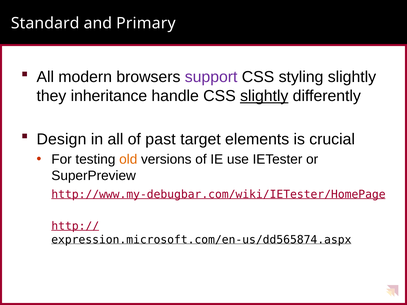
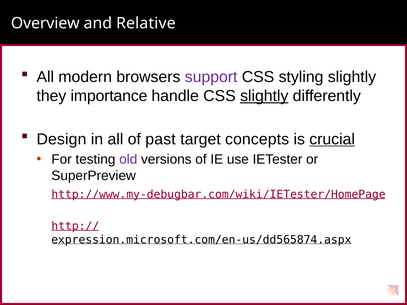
Standard: Standard -> Overview (45, 23)
Primary: Primary -> Relative (146, 23)
inheritance: inheritance -> importance (109, 96)
elements: elements -> concepts (257, 139)
crucial underline: none -> present (332, 139)
old colour: orange -> purple (128, 160)
